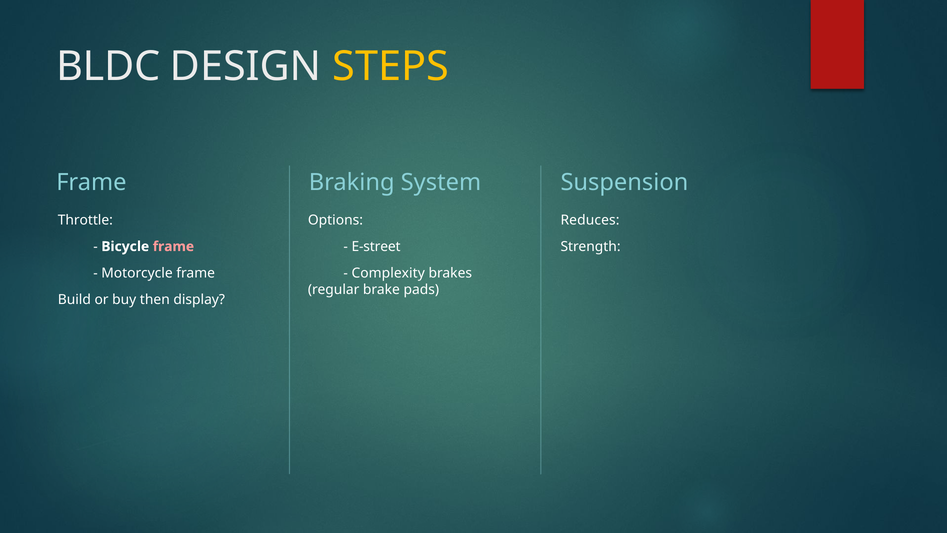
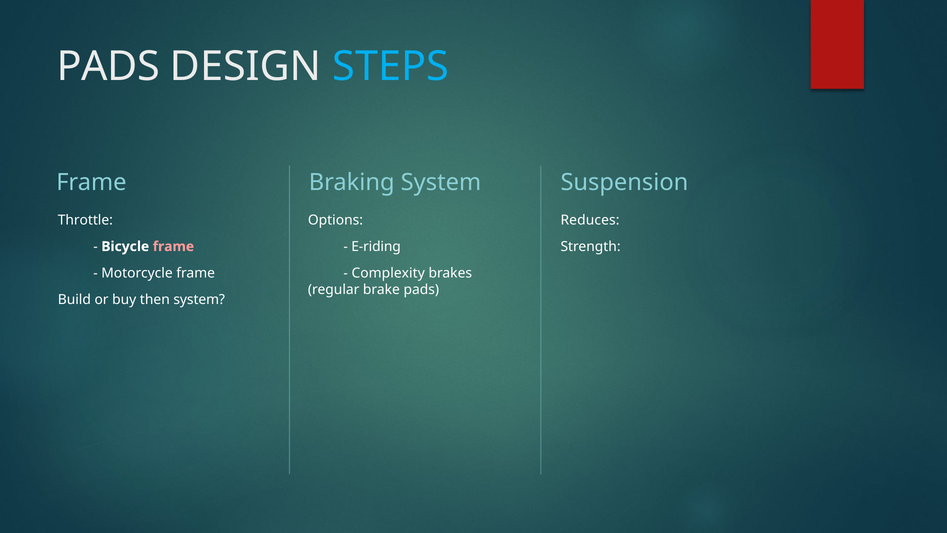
BLDC: BLDC -> PADS (108, 66)
STEPS colour: yellow -> light blue (391, 66)
E-street: E-street -> E-riding (376, 246)
then display: display -> system (199, 299)
